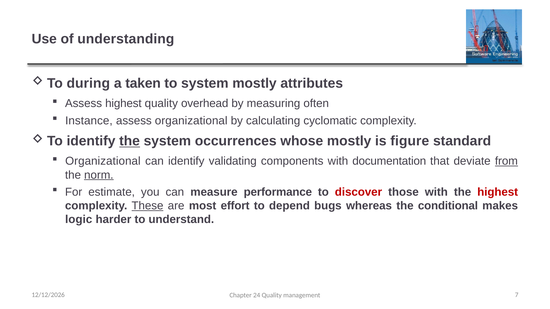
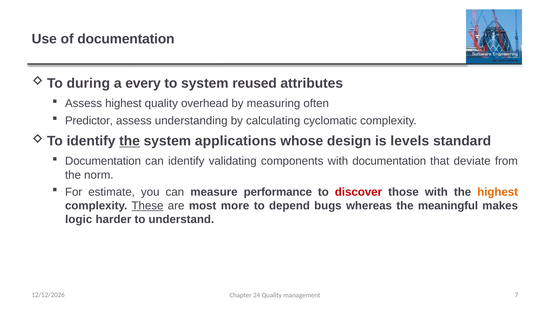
of understanding: understanding -> documentation (126, 39)
taken: taken -> every (143, 83)
system mostly: mostly -> reused (255, 83)
Instance: Instance -> Predictor (89, 121)
assess organizational: organizational -> understanding (191, 121)
occurrences: occurrences -> applications (236, 141)
whose mostly: mostly -> design (349, 141)
figure: figure -> levels (410, 141)
Organizational: Organizational -> Documentation (103, 161)
from underline: present -> none (506, 161)
norm underline: present -> none (99, 175)
highest colour: red -> orange (498, 192)
effort: effort -> more (235, 206)
conditional: conditional -> meaningful (448, 206)
